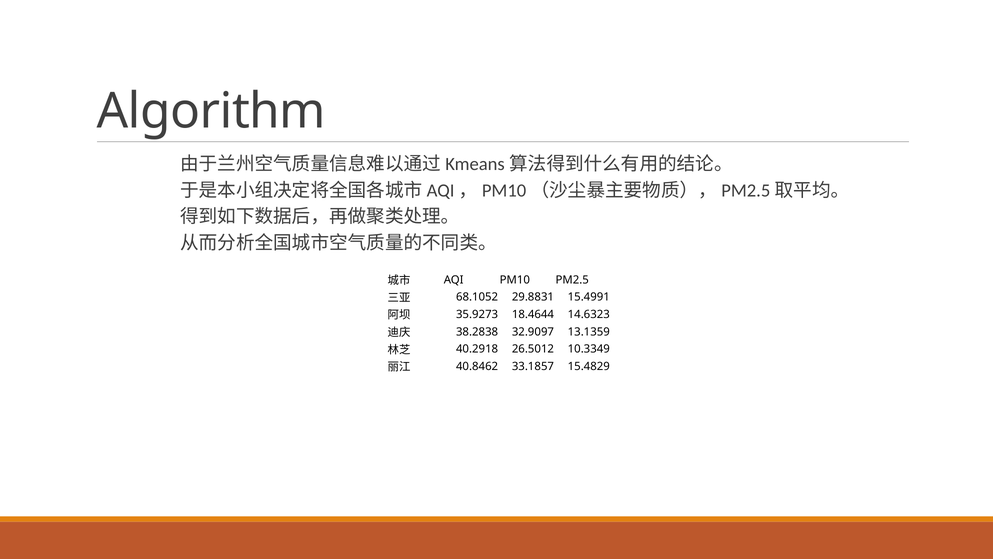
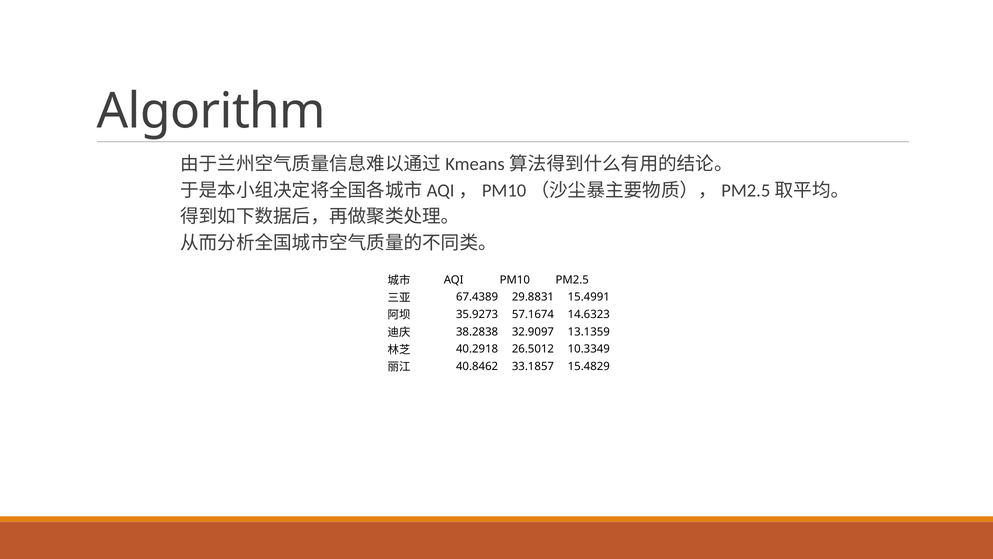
68.1052: 68.1052 -> 67.4389 (477, 297)
18.4644: 18.4644 -> 57.1674 (533, 314)
